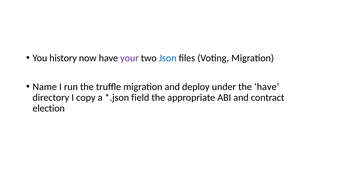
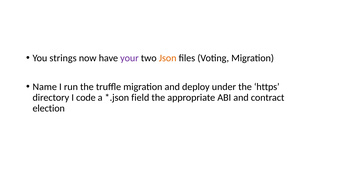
history: history -> strings (63, 58)
Json colour: blue -> orange (168, 58)
the have: have -> https (267, 87)
copy: copy -> code (86, 98)
